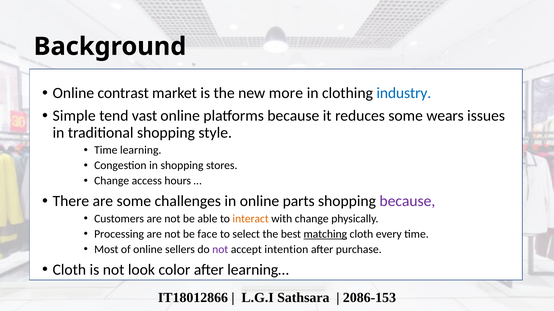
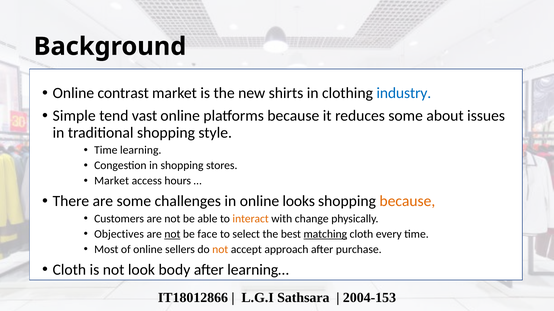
more: more -> shirts (286, 93)
wears: wears -> about (445, 116)
Change: Change -> Market (112, 181)
parts: parts -> looks (299, 201)
because colour: purple -> orange (407, 201)
Processing: Processing -> Objectives (119, 234)
not underline: none -> present (172, 234)
not colour: purple -> orange (220, 250)
intention: intention -> approach (286, 250)
color: color -> body (174, 270)
2086-153: 2086-153 -> 2004-153 (369, 298)
